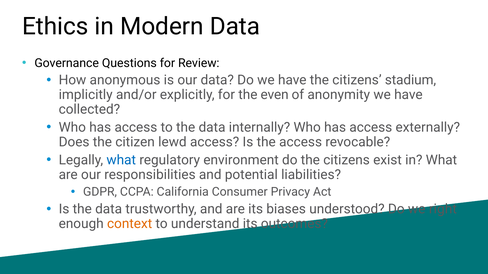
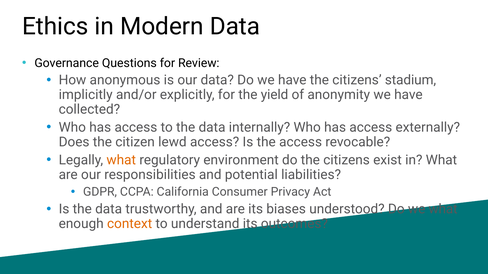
even: even -> yield (275, 95)
what colour: blue -> orange (121, 160)
we right: right -> what (443, 209)
